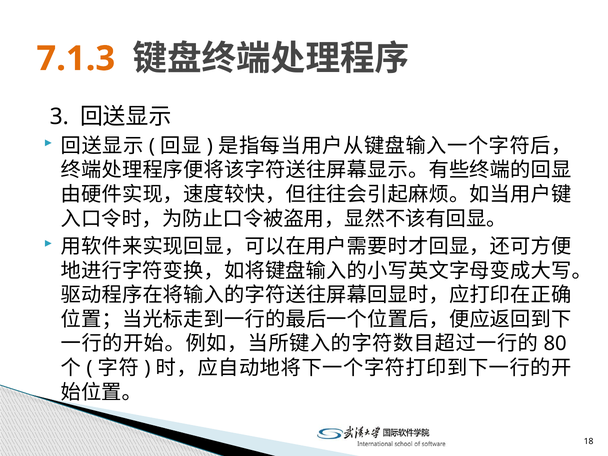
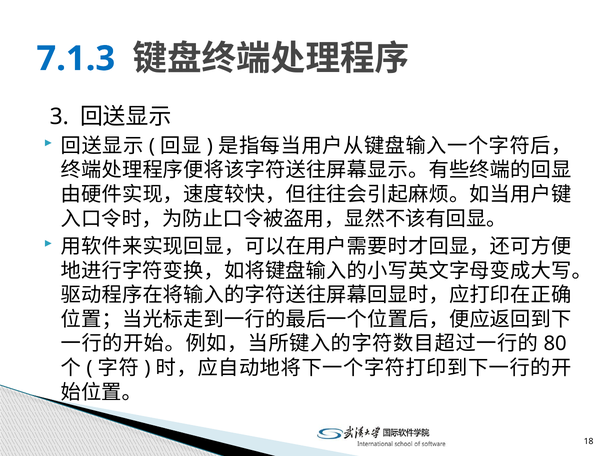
7.1.3 colour: orange -> blue (76, 59)
